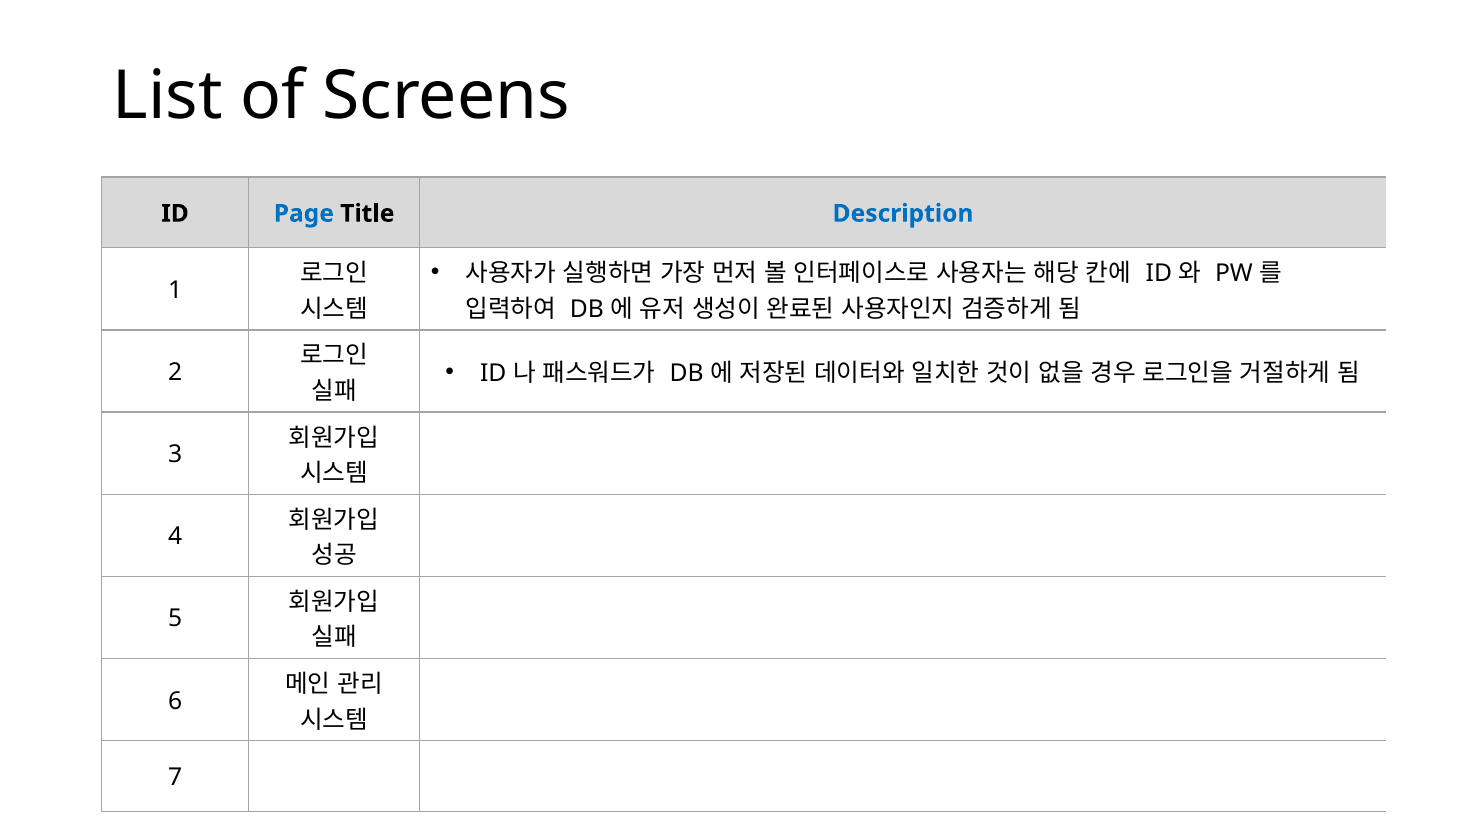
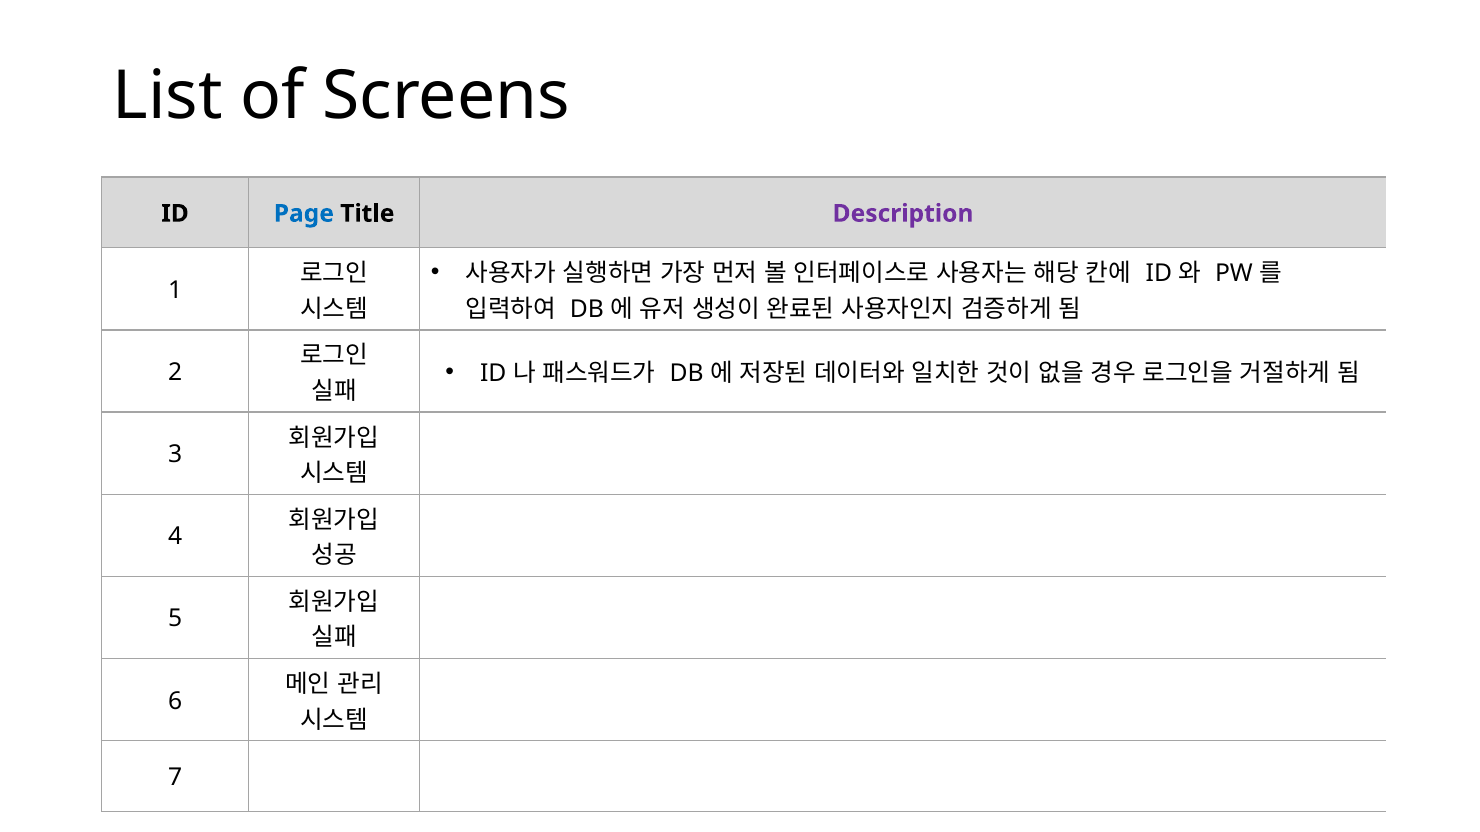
Description colour: blue -> purple (903, 214)
